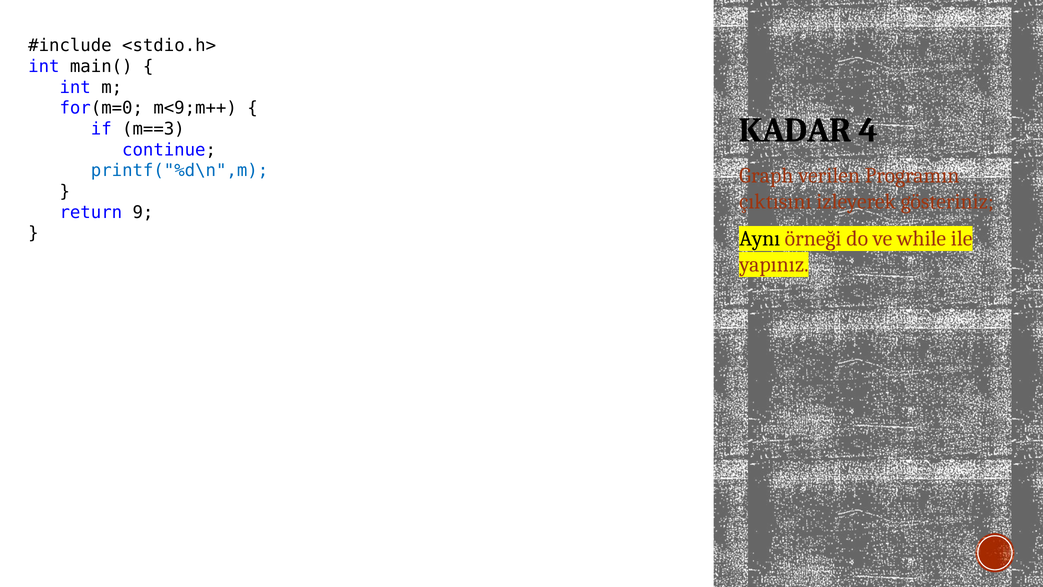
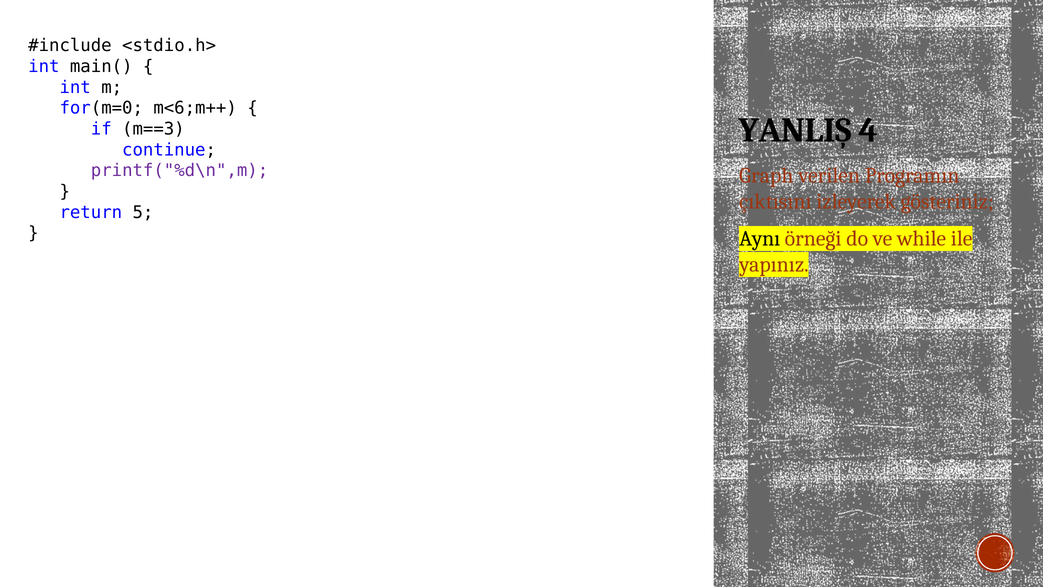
m<9;m++: m<9;m++ -> m<6;m++ (195, 108)
KADAR: KADAR -> YANLIŞ (795, 130)
printf("%d\n",m colour: blue -> purple (180, 171)
9: 9 -> 5 (143, 212)
